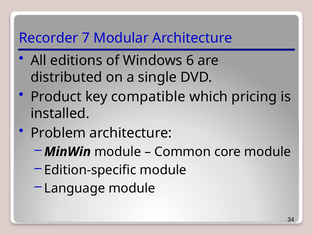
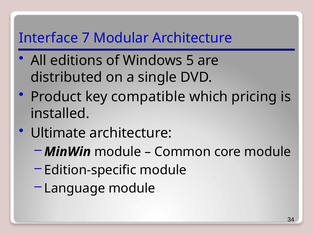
Recorder: Recorder -> Interface (48, 38)
6: 6 -> 5 (190, 60)
Problem: Problem -> Ultimate (58, 133)
